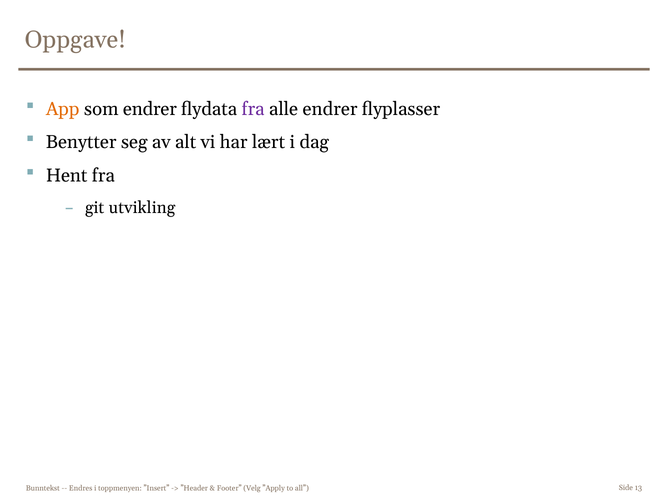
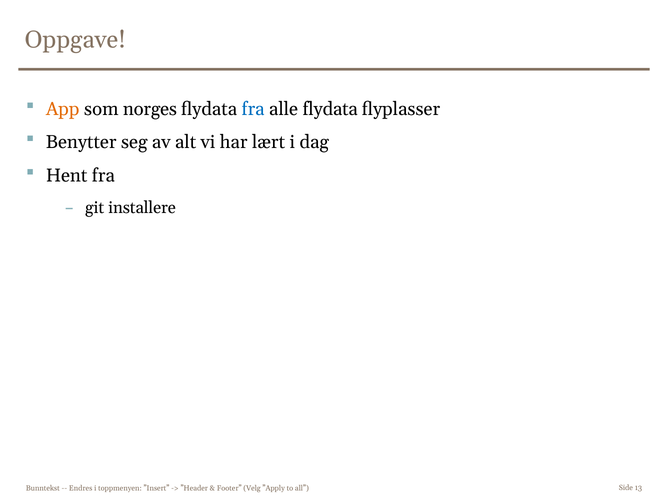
som endrer: endrer -> norges (150, 109)
fra colour: purple -> blue (253, 109)
alle endrer: endrer -> flydata (330, 109)
utvikling: utvikling -> installere (142, 208)
